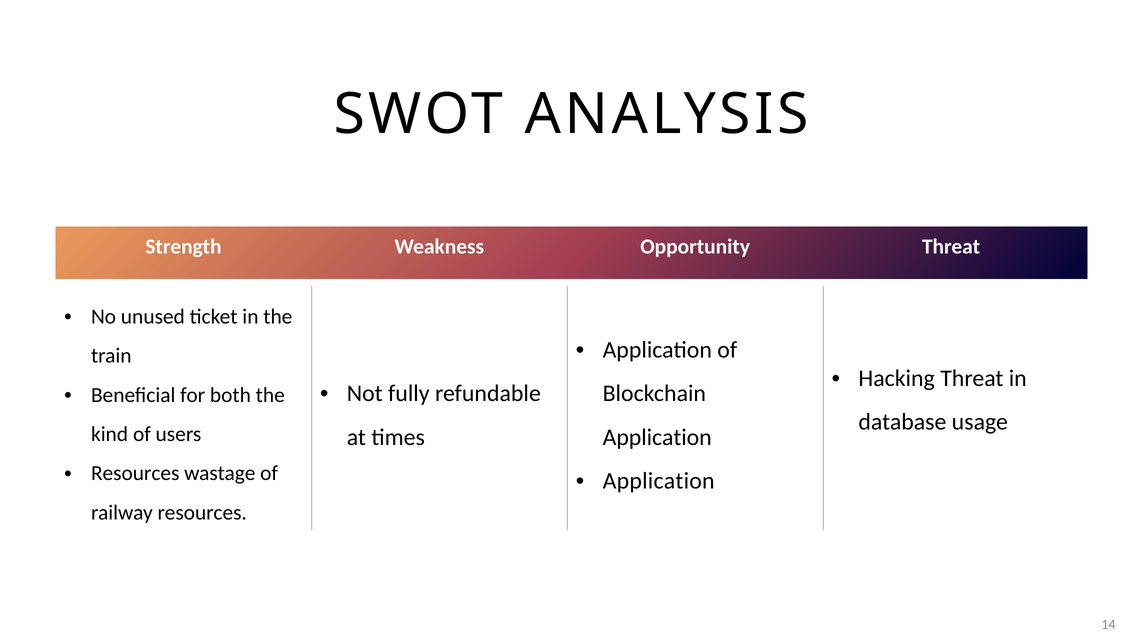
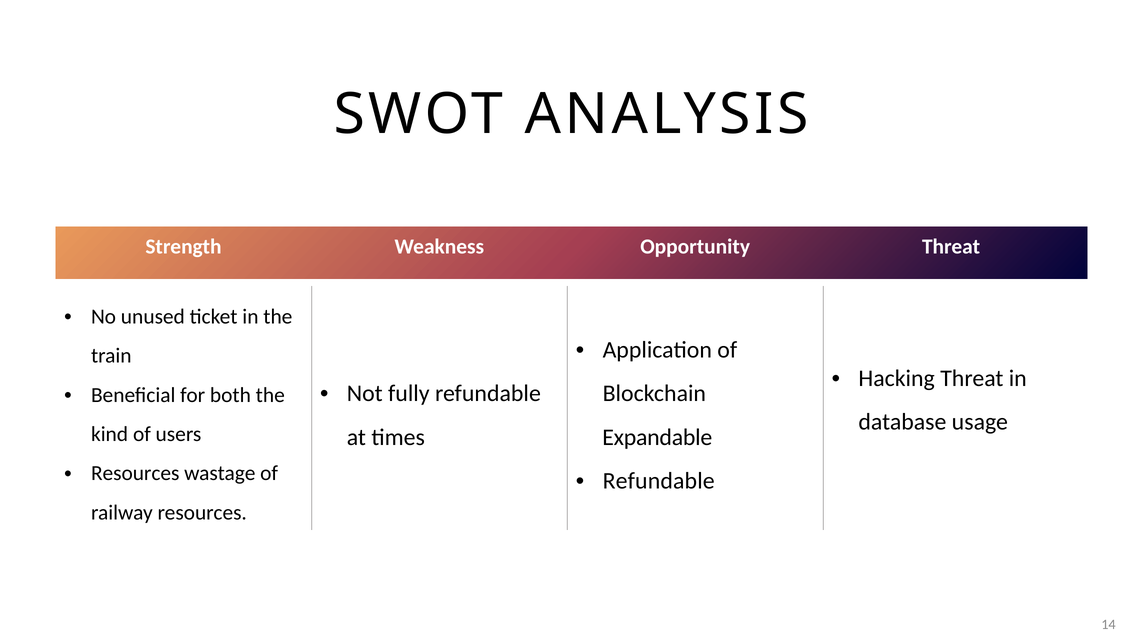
Application: Application -> Expandable (657, 437)
Application: Application -> Refundable (659, 481)
